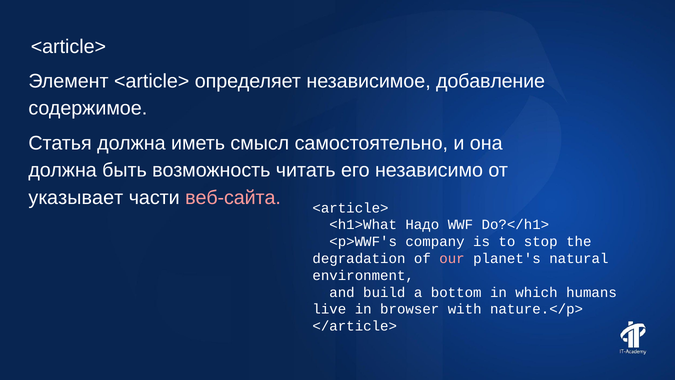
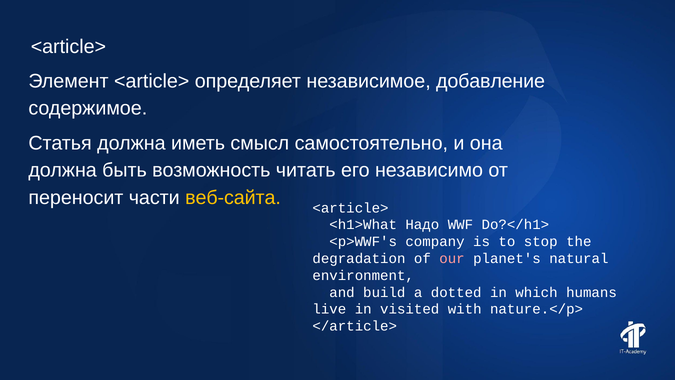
указывает: указывает -> переносит (76, 197)
веб-сайта colour: pink -> yellow (233, 197)
bottom: bottom -> dotted (456, 292)
browser: browser -> visited (410, 309)
